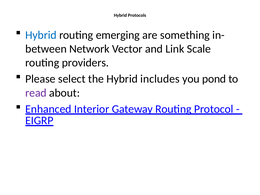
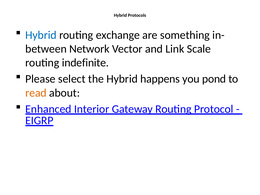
emerging: emerging -> exchange (118, 35)
providers: providers -> indefinite (85, 63)
includes: includes -> happens (160, 79)
read colour: purple -> orange (36, 93)
